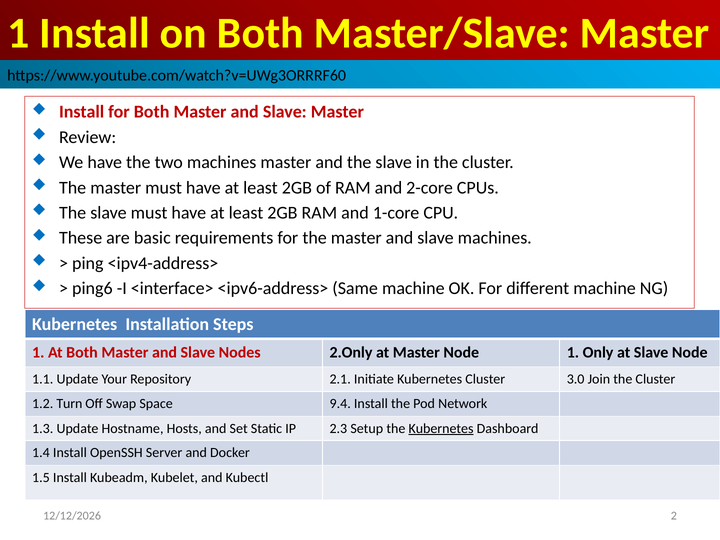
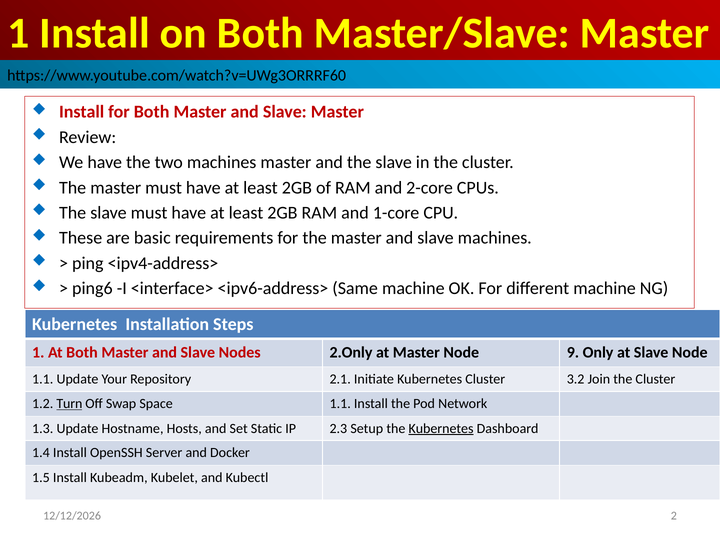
Node 1: 1 -> 9 (573, 352)
3.0: 3.0 -> 3.2 (576, 379)
Turn underline: none -> present (69, 404)
Space 9.4: 9.4 -> 1.1 (340, 404)
